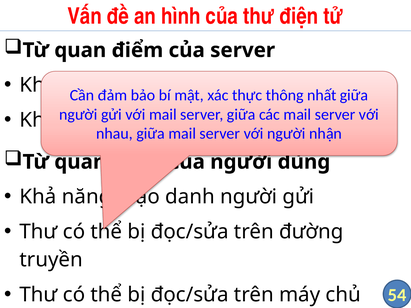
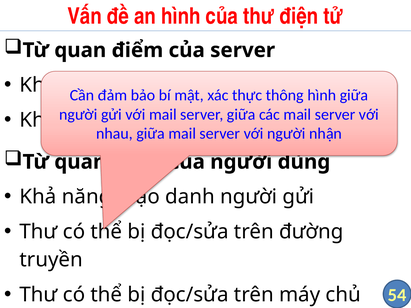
nhất: nhất -> hình (322, 95)
